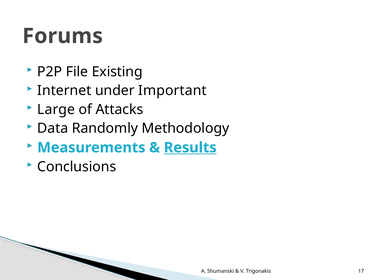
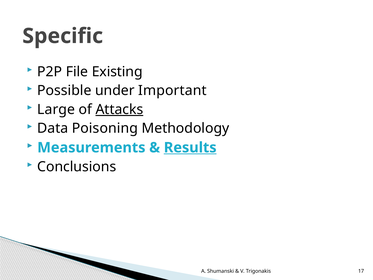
Forums: Forums -> Specific (63, 36)
Internet: Internet -> Possible (64, 91)
Attacks underline: none -> present (119, 109)
Randomly: Randomly -> Poisoning (105, 128)
